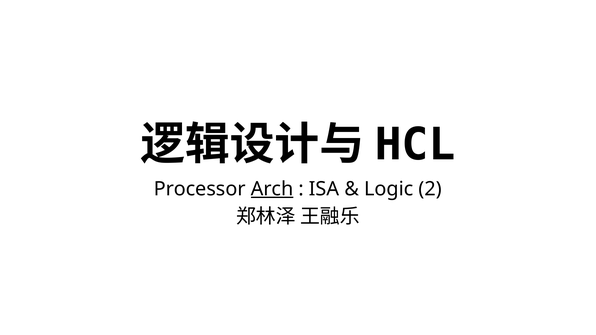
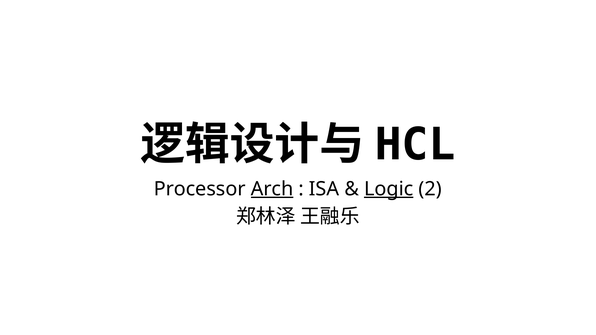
Logic underline: none -> present (389, 189)
